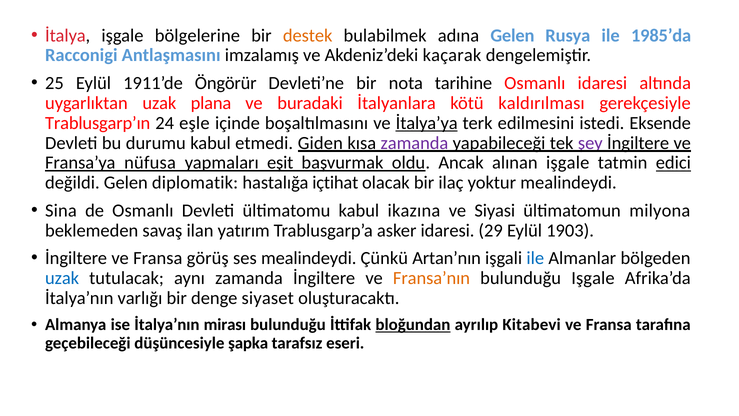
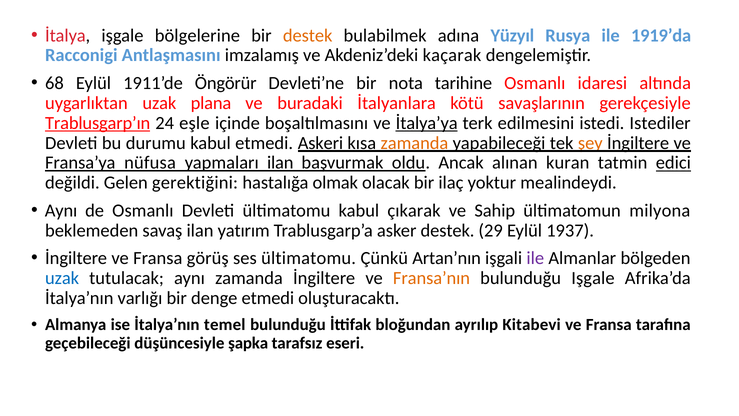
adına Gelen: Gelen -> Yüzyıl (512, 35)
1985’da: 1985’da -> 1919’da (661, 35)
25: 25 -> 68 (54, 83)
kaldırılması: kaldırılması -> savaşlarının (542, 103)
Trablusgarp’ın underline: none -> present (98, 123)
Eksende: Eksende -> Istediler (660, 123)
Giden: Giden -> Askeri (320, 143)
zamanda colour: purple -> orange (414, 143)
şey colour: purple -> orange (590, 143)
yapmaları eşit: eşit -> ilan (280, 163)
alınan işgale: işgale -> kuran (568, 163)
diplomatik: diplomatik -> gerektiğini (195, 183)
içtihat: içtihat -> olmak (335, 183)
Sina: Sina -> Aynı (61, 210)
ikazına: ikazına -> çıkarak (414, 210)
Siyasi: Siyasi -> Sahip (495, 210)
asker idaresi: idaresi -> destek (448, 230)
1903: 1903 -> 1937 (570, 230)
ses mealindeydi: mealindeydi -> ültimatomu (309, 258)
ile colour: blue -> purple (535, 258)
denge siyaset: siyaset -> etmedi (268, 298)
mirası: mirası -> temel (225, 325)
bloğundan underline: present -> none (413, 325)
